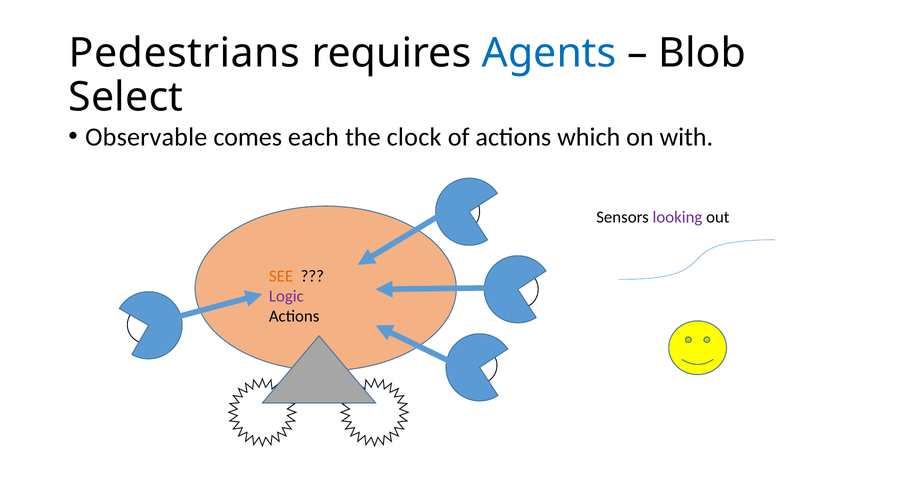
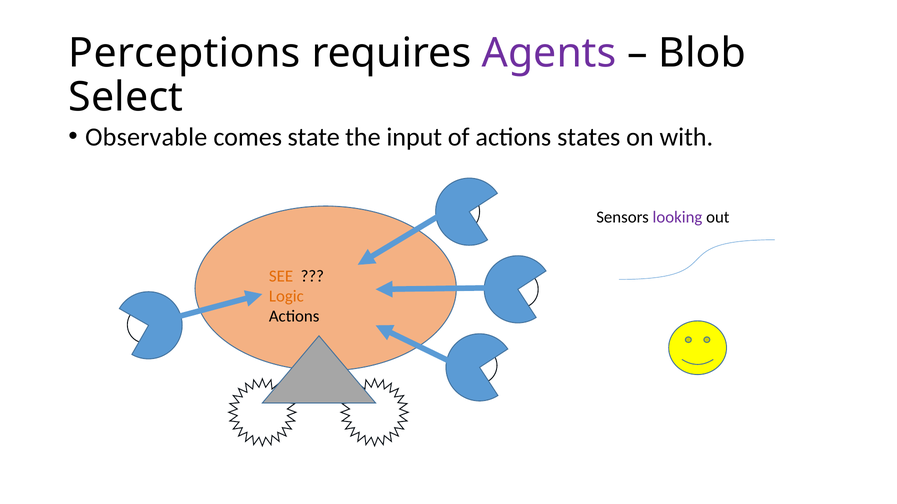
Pedestrians: Pedestrians -> Perceptions (184, 53)
Agents colour: blue -> purple (549, 53)
each: each -> state (314, 137)
clock: clock -> input (414, 137)
which: which -> states (589, 137)
Logic colour: purple -> orange (286, 297)
